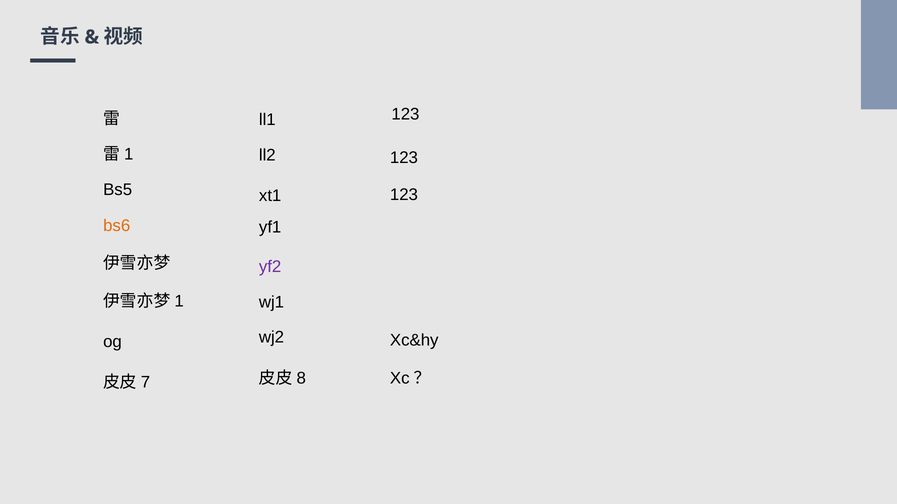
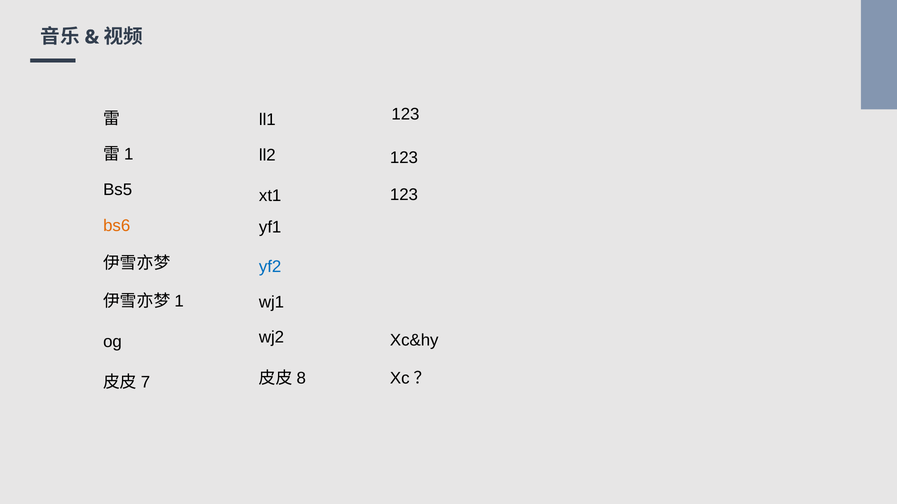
yf2 colour: purple -> blue (270, 267)
